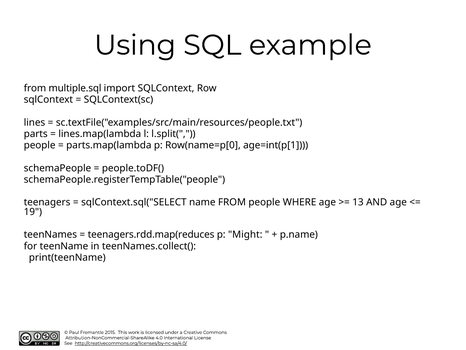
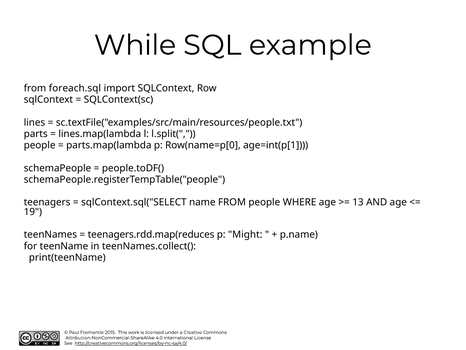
Using: Using -> While (135, 45)
multiple.sql: multiple.sql -> foreach.sql (75, 88)
